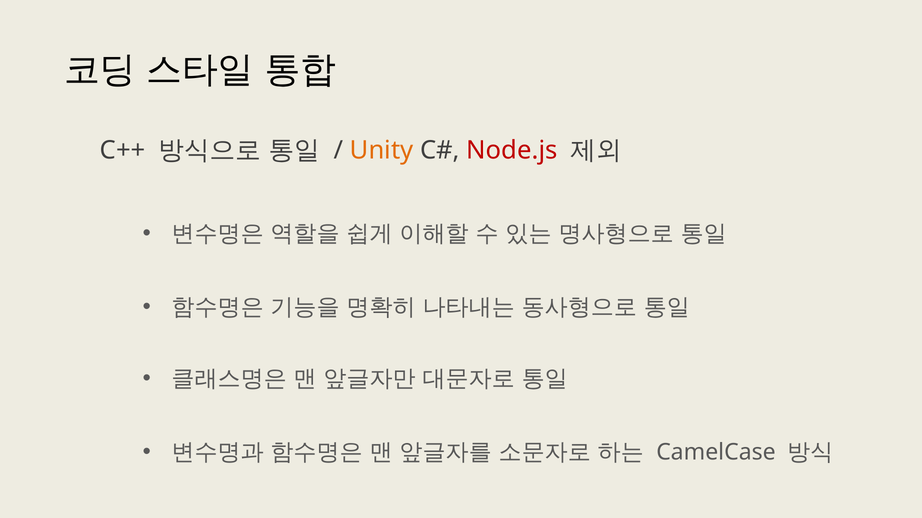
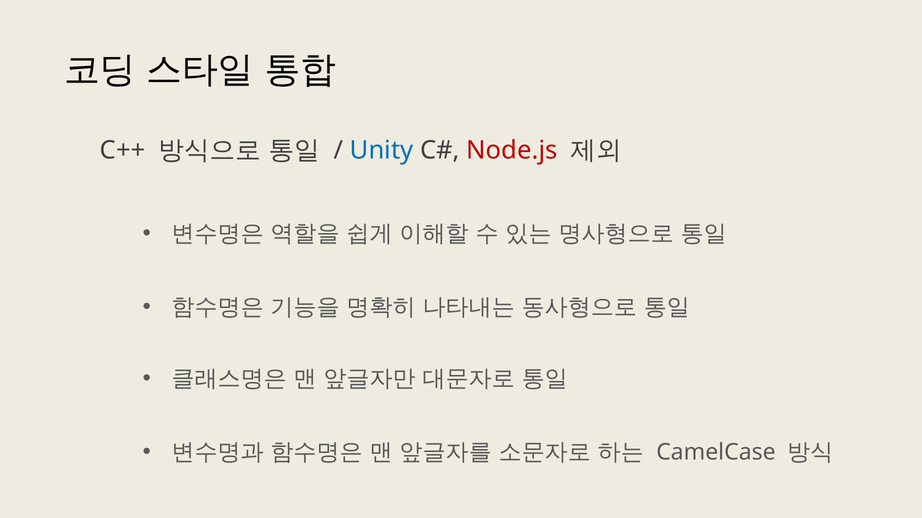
Unity colour: orange -> blue (382, 150)
